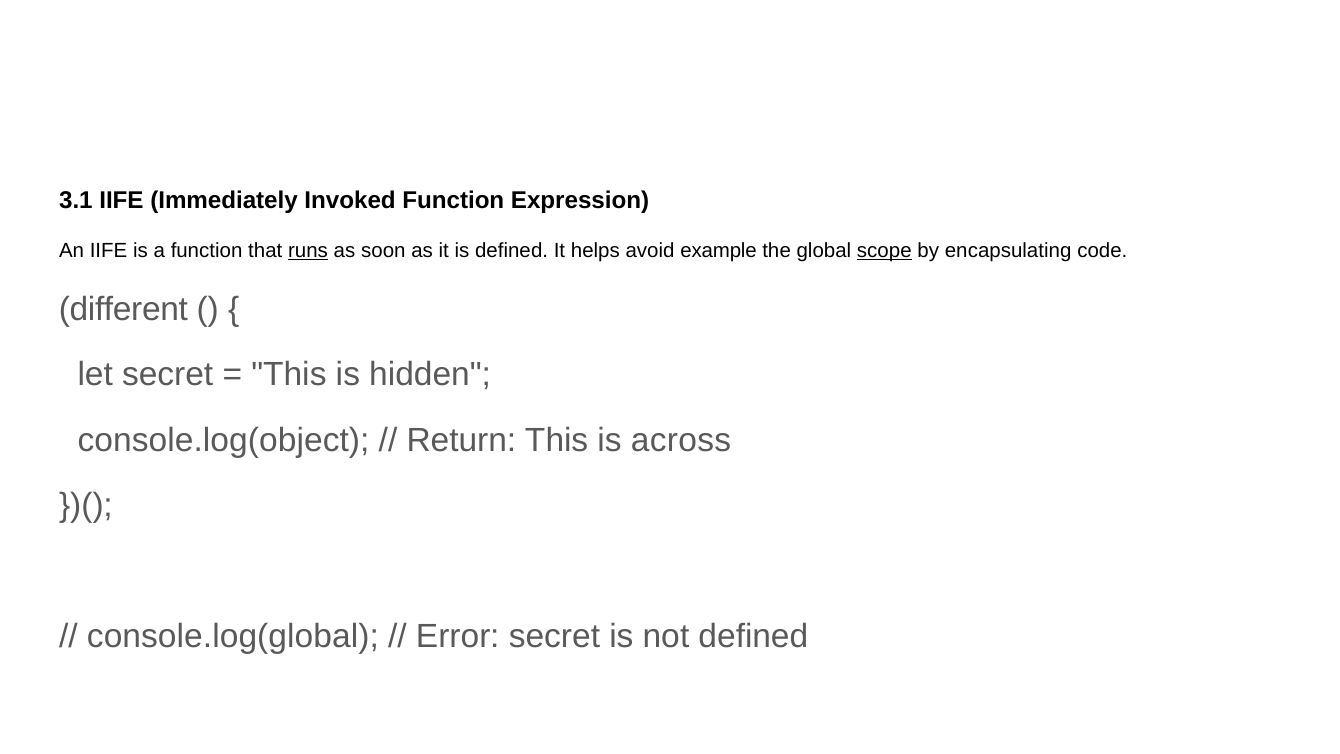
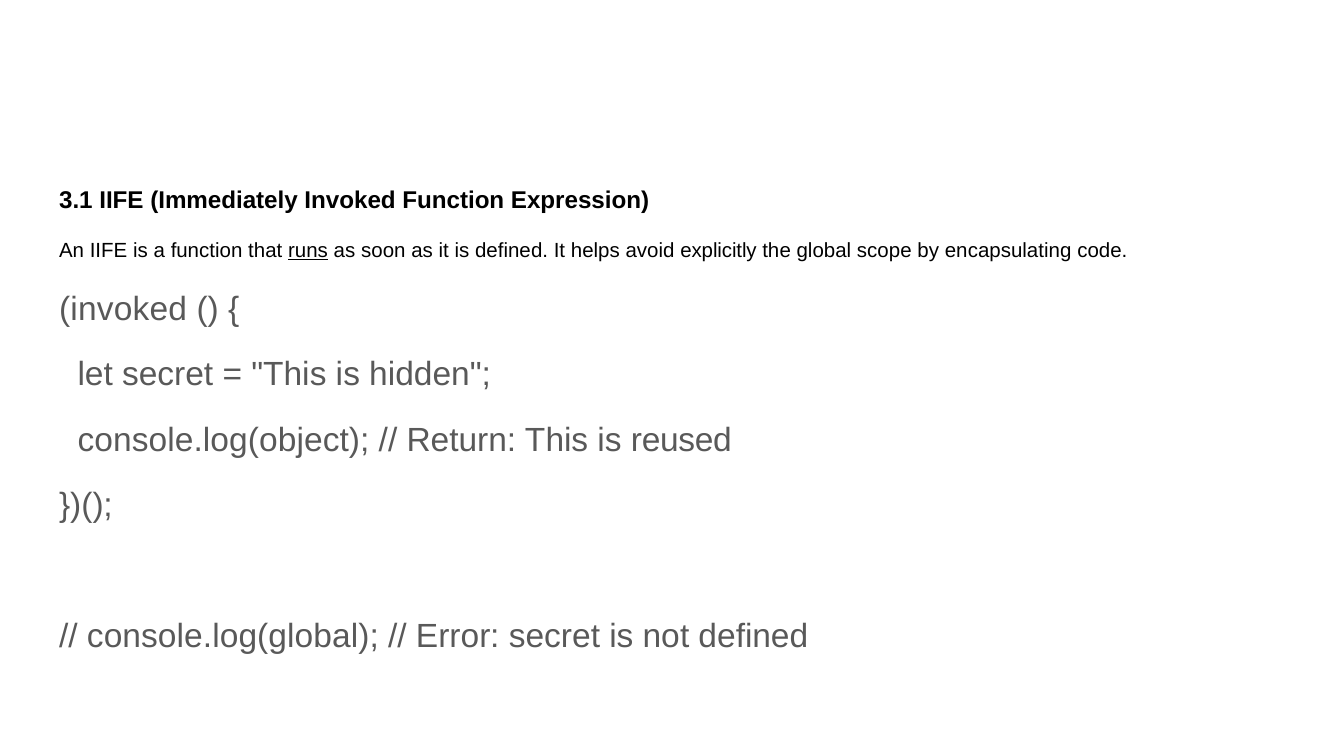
example: example -> explicitly (719, 251)
scope underline: present -> none (884, 251)
different: different -> invoked (123, 309)
across: across -> reused (681, 440)
